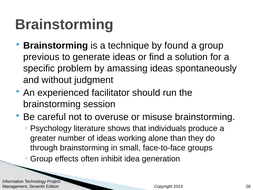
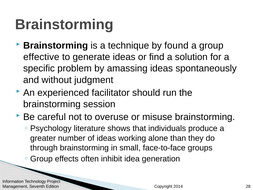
previous: previous -> effective (41, 57)
